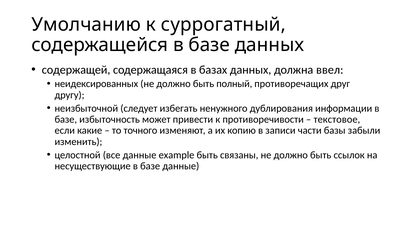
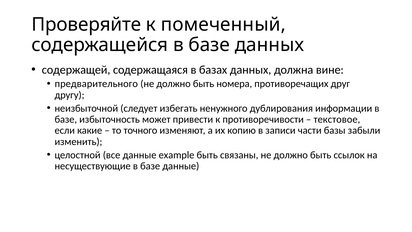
Умолчанию: Умолчанию -> Проверяйте (86, 24)
суррогатный: суррогатный -> помеченный (223, 24)
ввел: ввел -> вине (330, 70)
неидексированных: неидексированных -> предварительного (96, 84)
полный: полный -> номера (234, 84)
